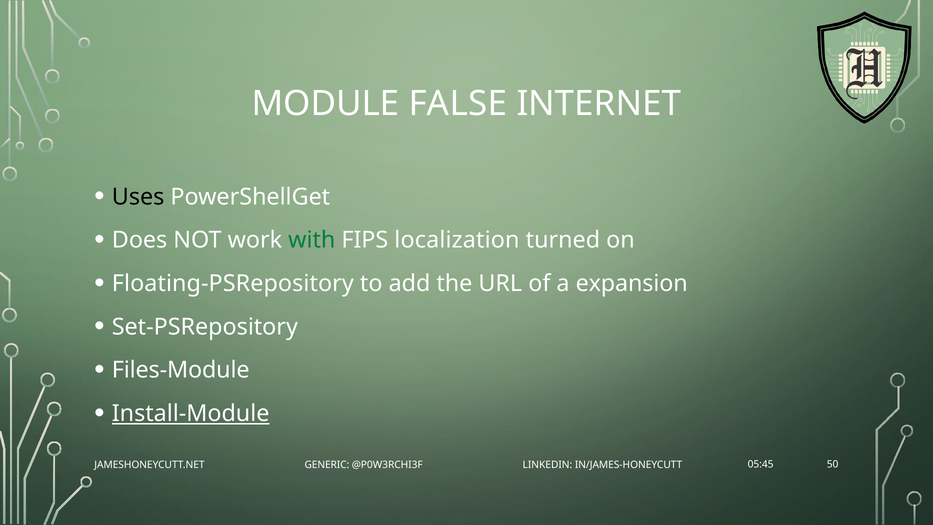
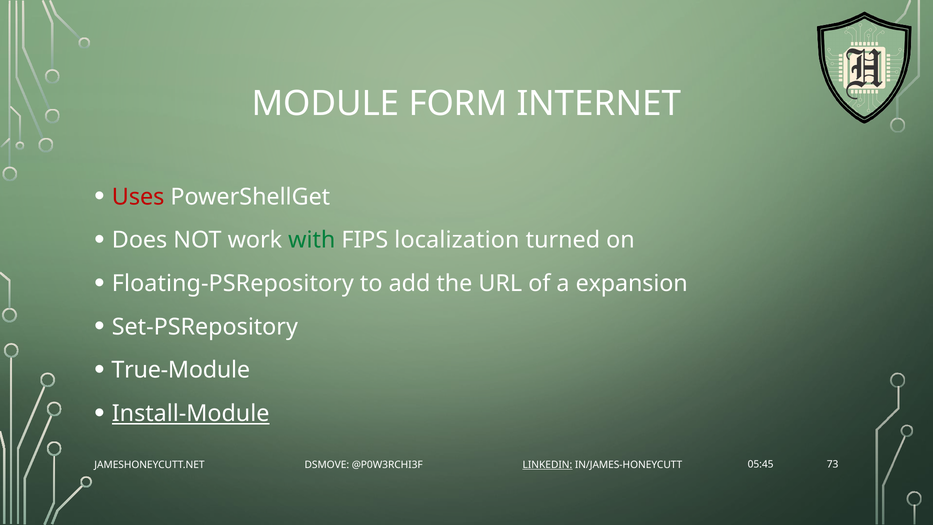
FALSE: FALSE -> FORM (458, 104)
Uses colour: black -> red (138, 197)
Files-Module: Files-Module -> True-Module (181, 370)
50: 50 -> 73 (833, 464)
GENERIC: GENERIC -> DSMOVE (327, 465)
LINKEDIN underline: none -> present (547, 465)
